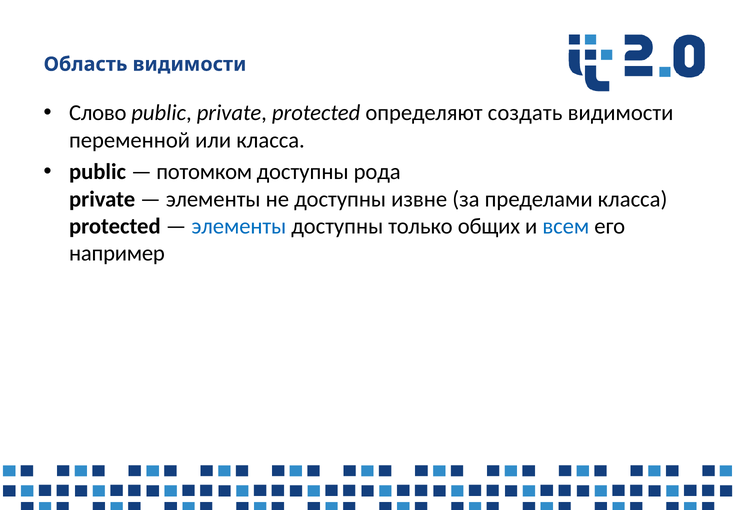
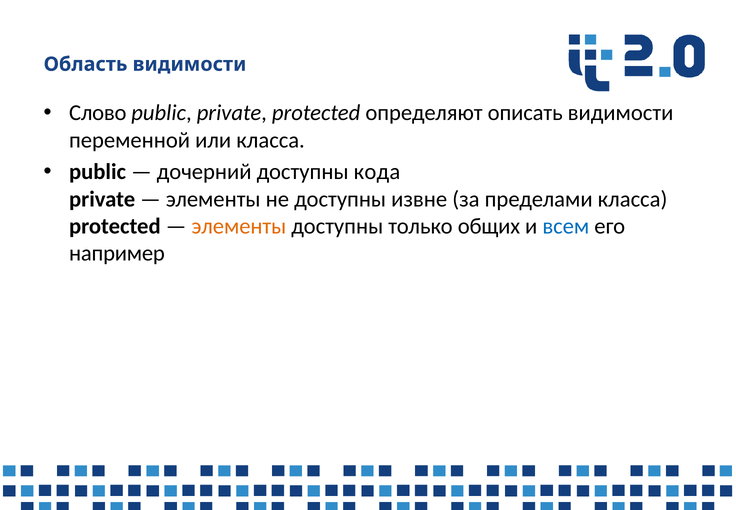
создать: создать -> описать (525, 113)
потомком: потомком -> дочерний (204, 172)
рода: рода -> кода (377, 172)
элементы colour: blue -> orange (239, 226)
